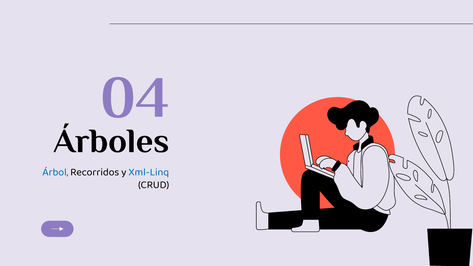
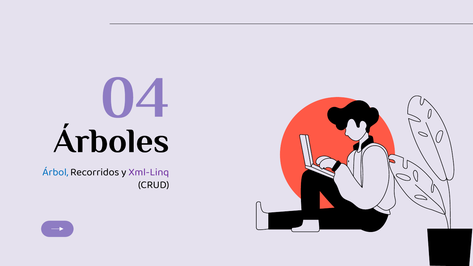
Xml-Linq colour: blue -> purple (149, 172)
